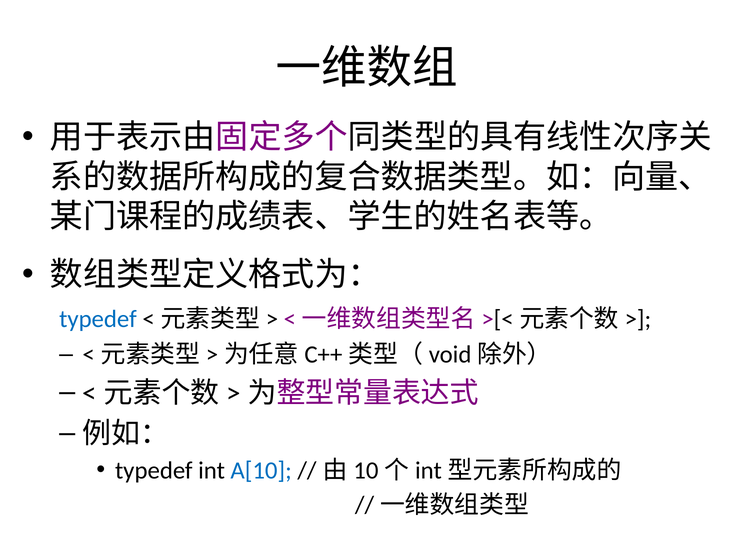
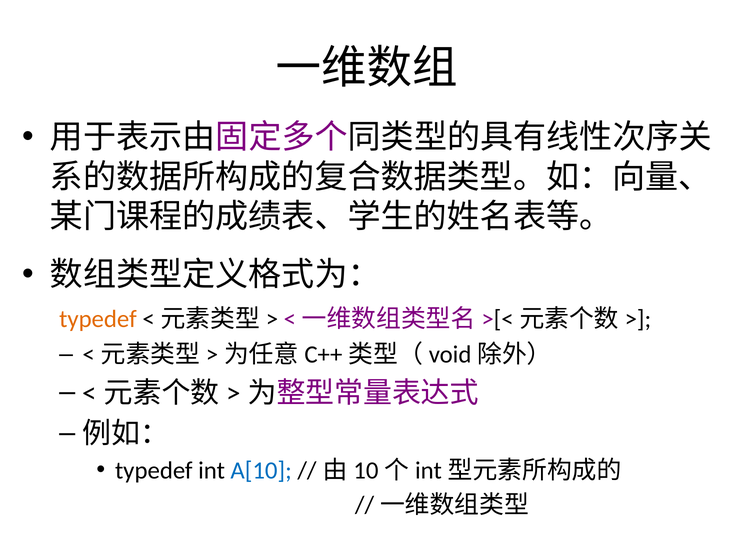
typedef colour: blue -> orange (98, 319)
